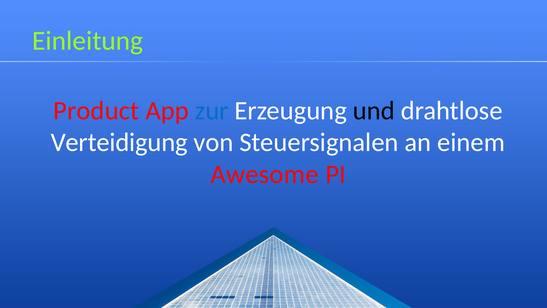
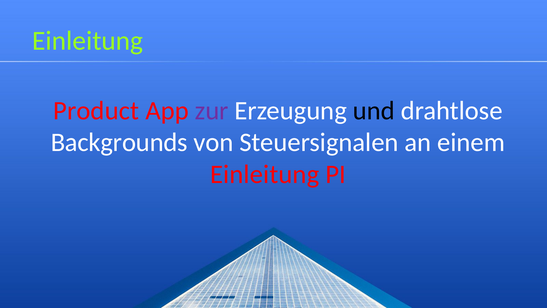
zur colour: blue -> purple (212, 110)
Verteidigung: Verteidigung -> Backgrounds (119, 142)
Awesome: Awesome -> Einleitung (265, 174)
